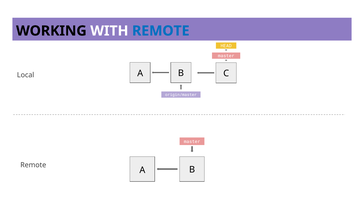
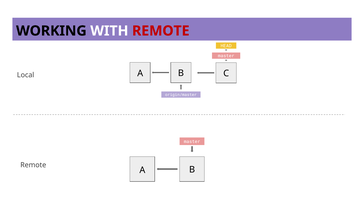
REMOTE colour: blue -> red (161, 31)
